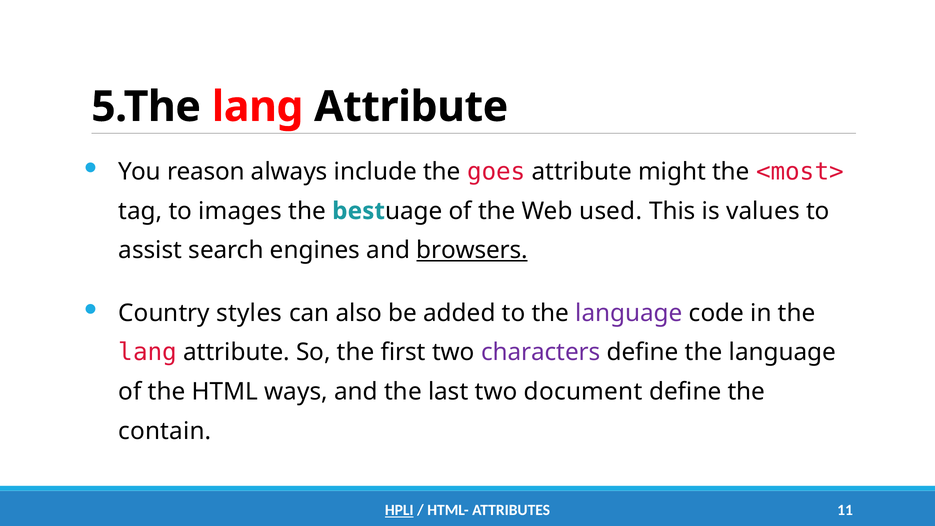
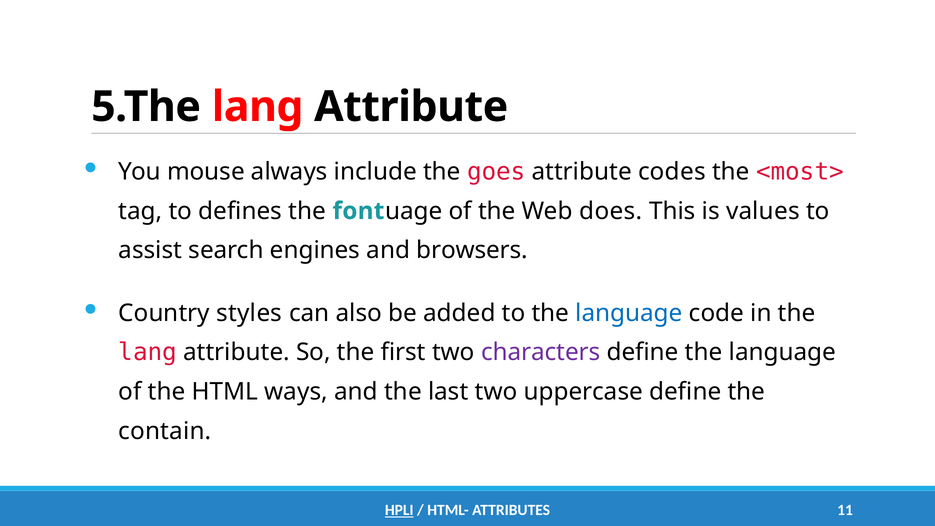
reason: reason -> mouse (206, 172)
might: might -> codes (672, 172)
images: images -> defines (240, 211)
best: best -> font (358, 211)
used: used -> does (611, 211)
browsers underline: present -> none (472, 250)
language colour: purple -> blue (629, 313)
document: document -> uppercase (583, 392)
